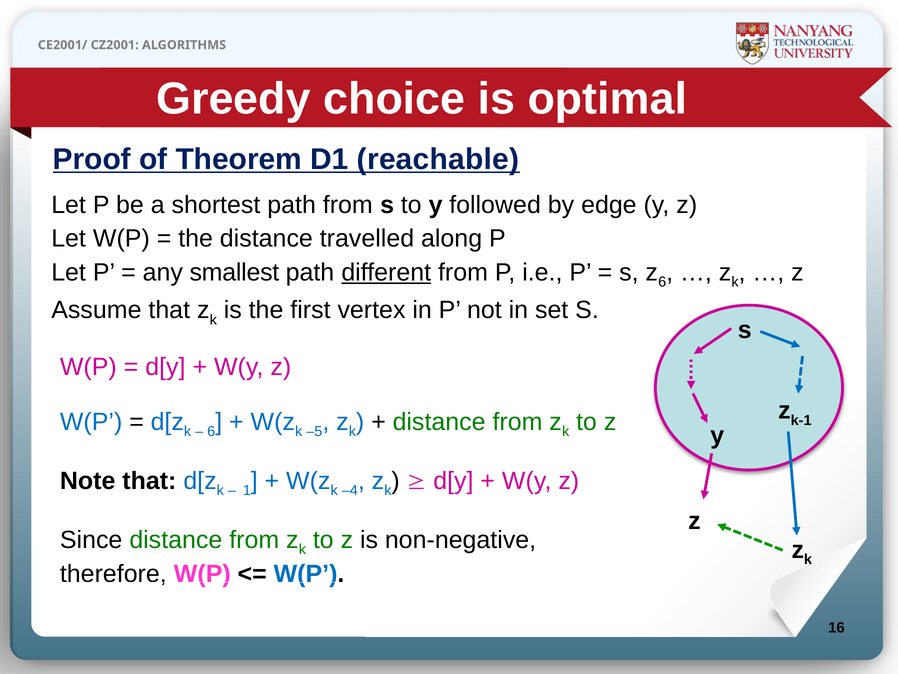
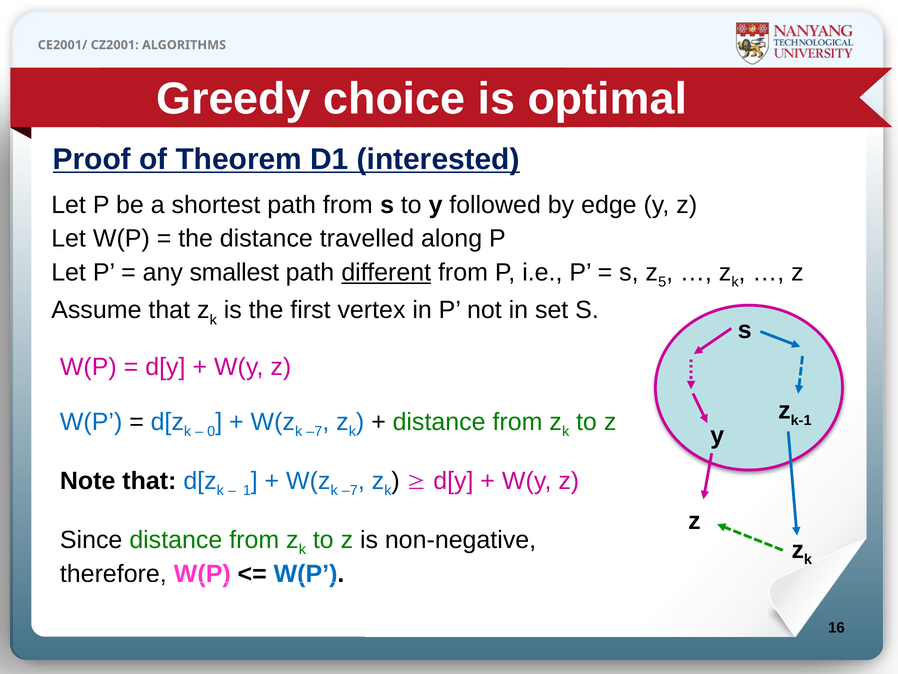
reachable: reachable -> interested (438, 159)
z 6: 6 -> 5 (662, 282)
6: 6 -> 0 (211, 431)
–5: –5 -> –7 (314, 431)
–4: –4 -> –7 (350, 490)
